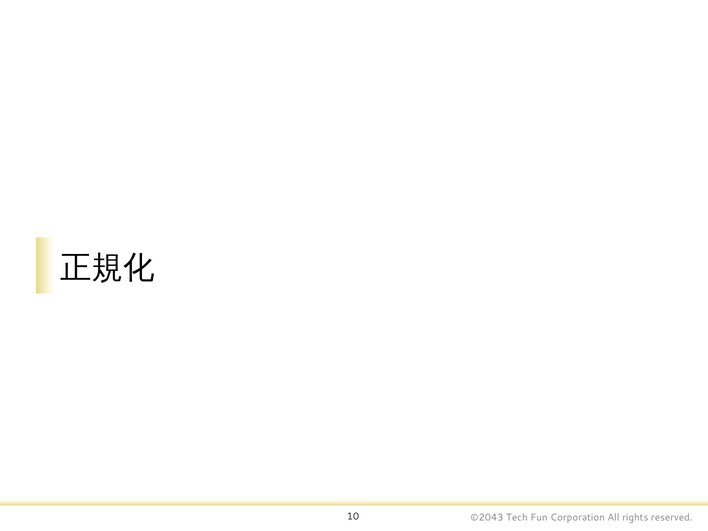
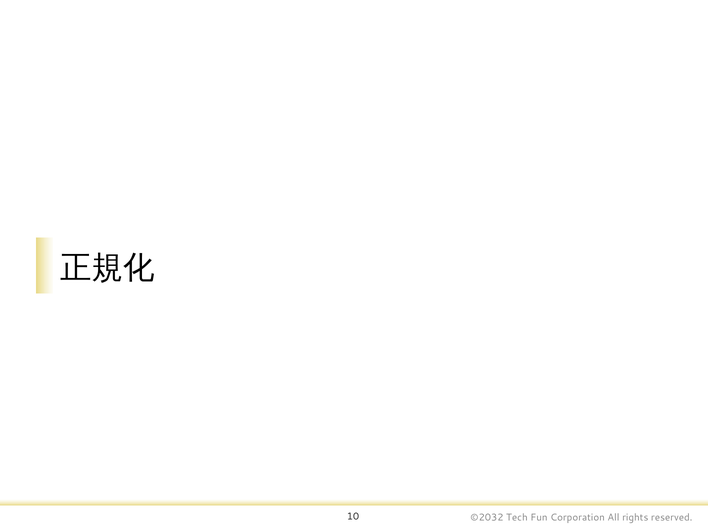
©2043: ©2043 -> ©2032 (487, 518)
